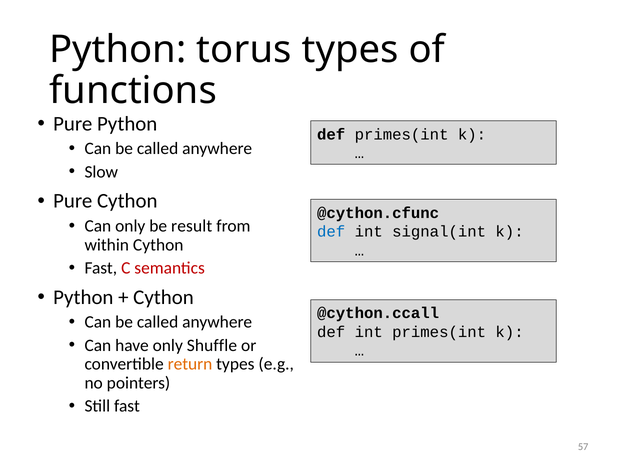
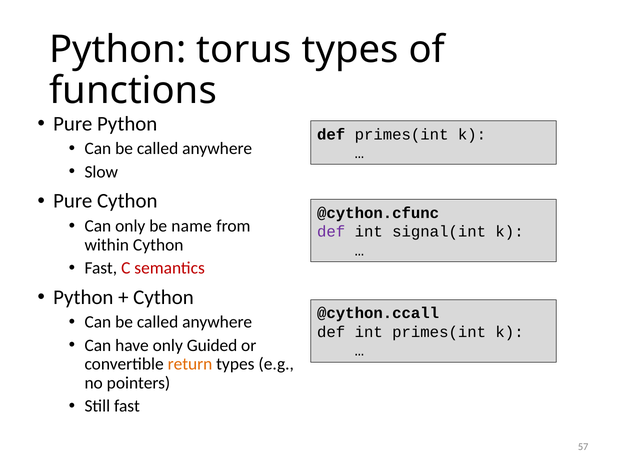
result: result -> name (192, 226)
def colour: blue -> purple (331, 232)
Shuffle: Shuffle -> Guided (212, 346)
